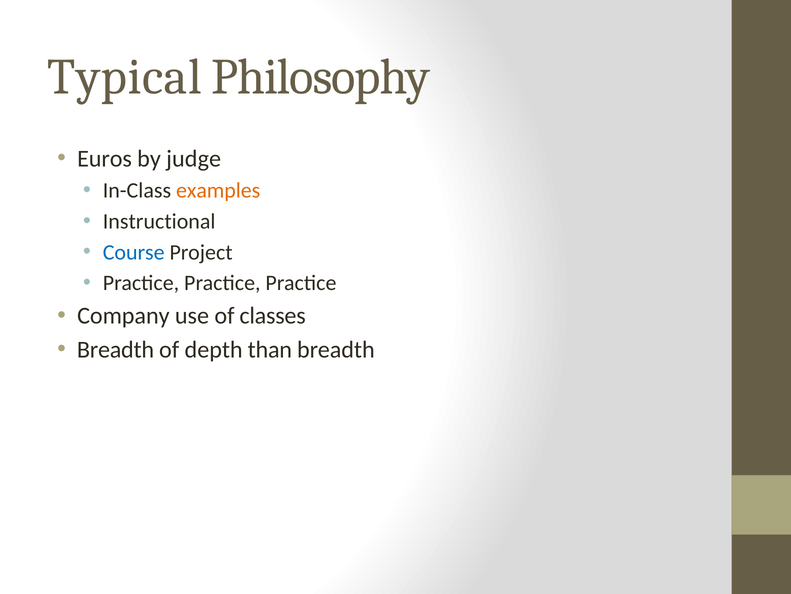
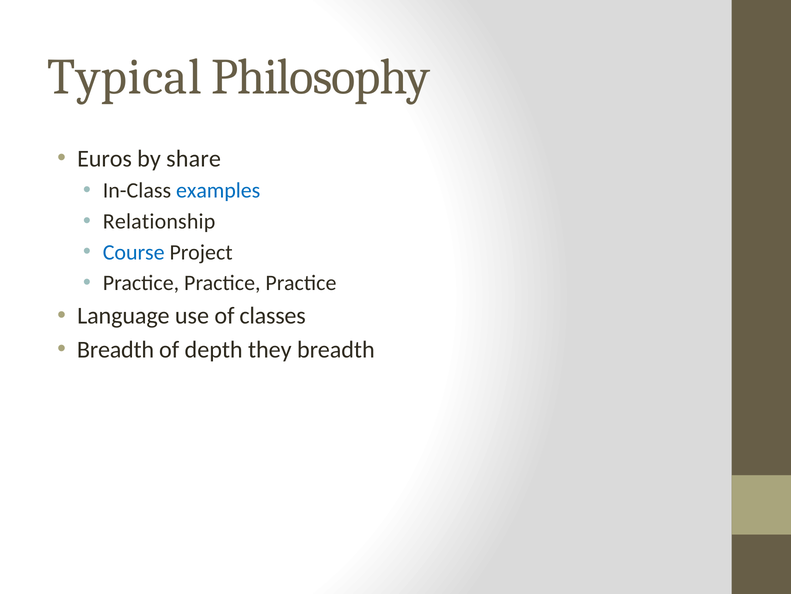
judge: judge -> share (194, 159)
examples colour: orange -> blue (218, 190)
Instructional: Instructional -> Relationship (159, 221)
Company: Company -> Language (123, 315)
than: than -> they (270, 349)
